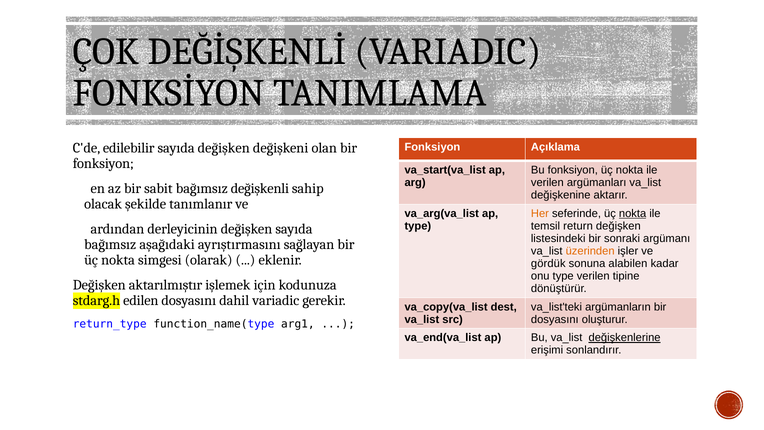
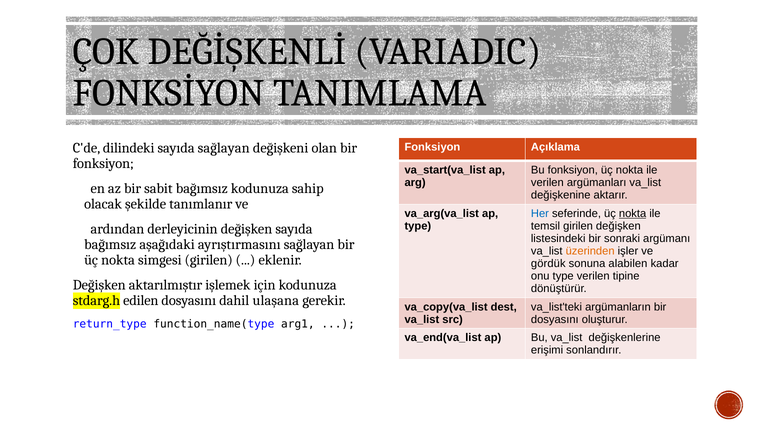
edilebilir: edilebilir -> dilindeki (129, 148)
sayıda değişken: değişken -> sağlayan (224, 148)
bağımsız değişkenli: değişkenli -> kodunuza (260, 189)
Her colour: orange -> blue (540, 213)
temsil return: return -> girilen (578, 226)
simgesi olarak: olarak -> girilen (209, 260)
dahil variadic: variadic -> ulaşana (276, 300)
değişkenlerine underline: present -> none (625, 338)
